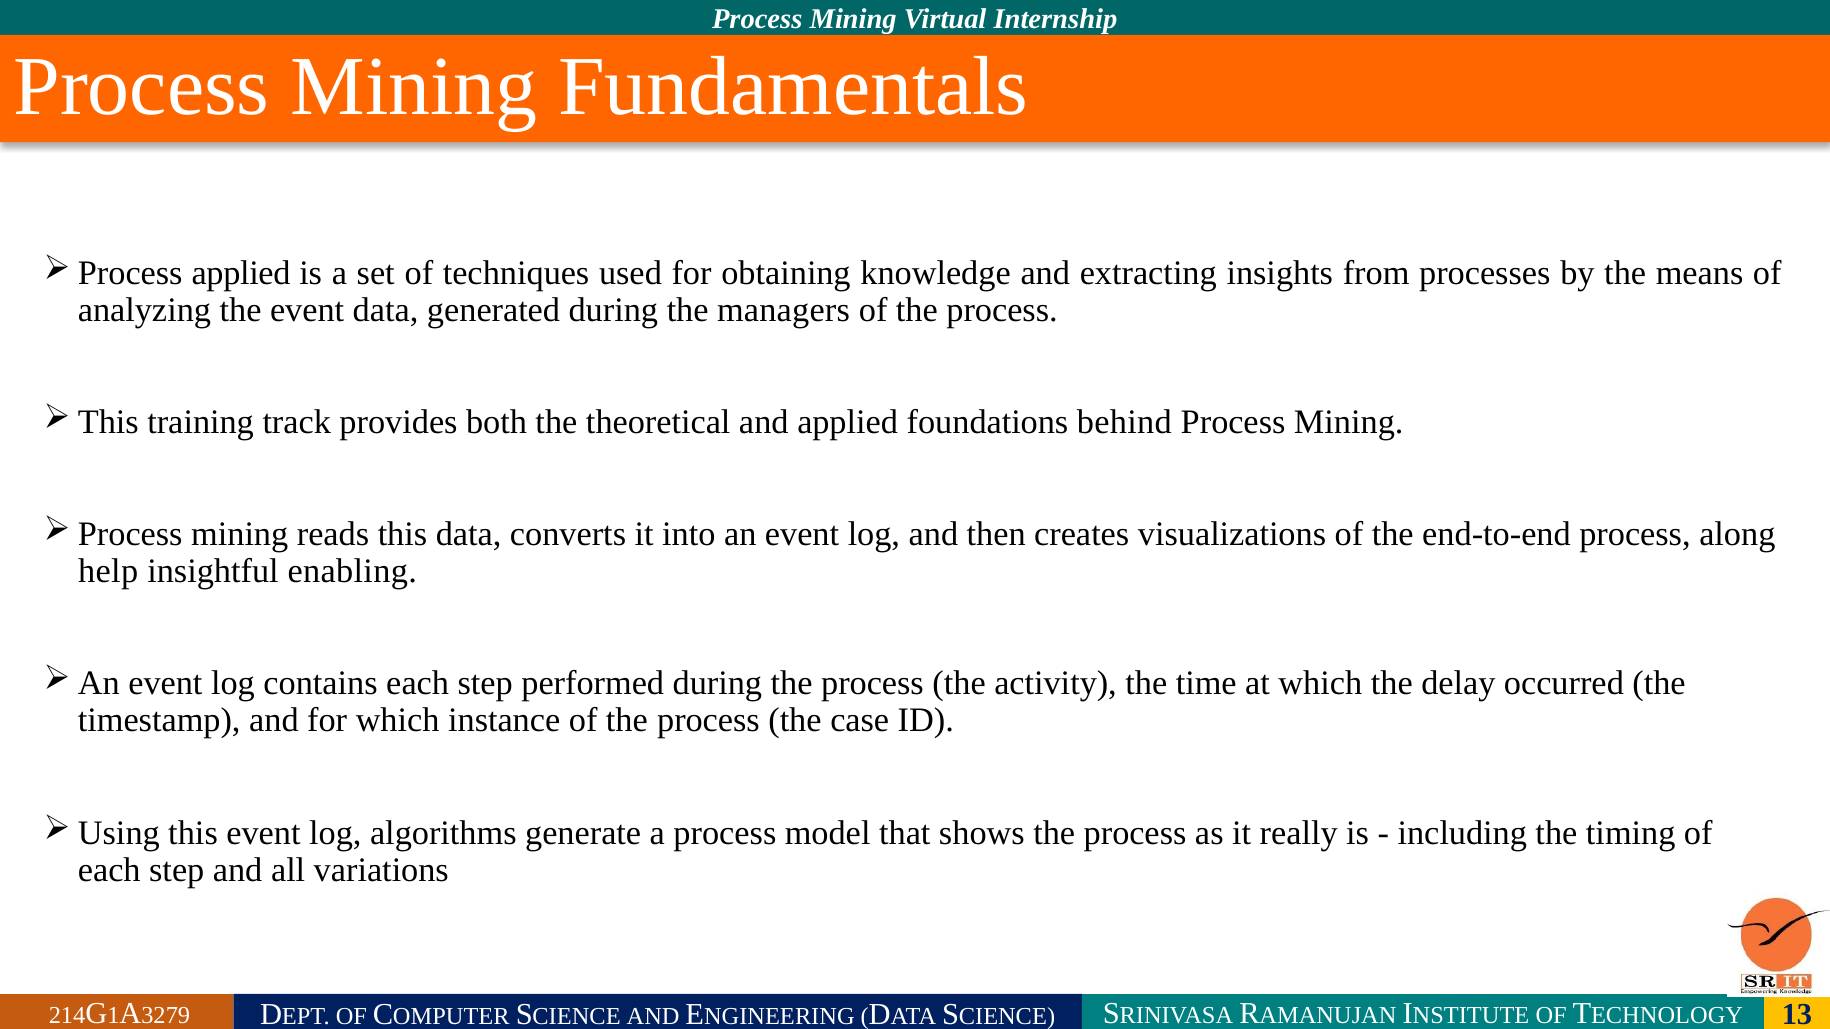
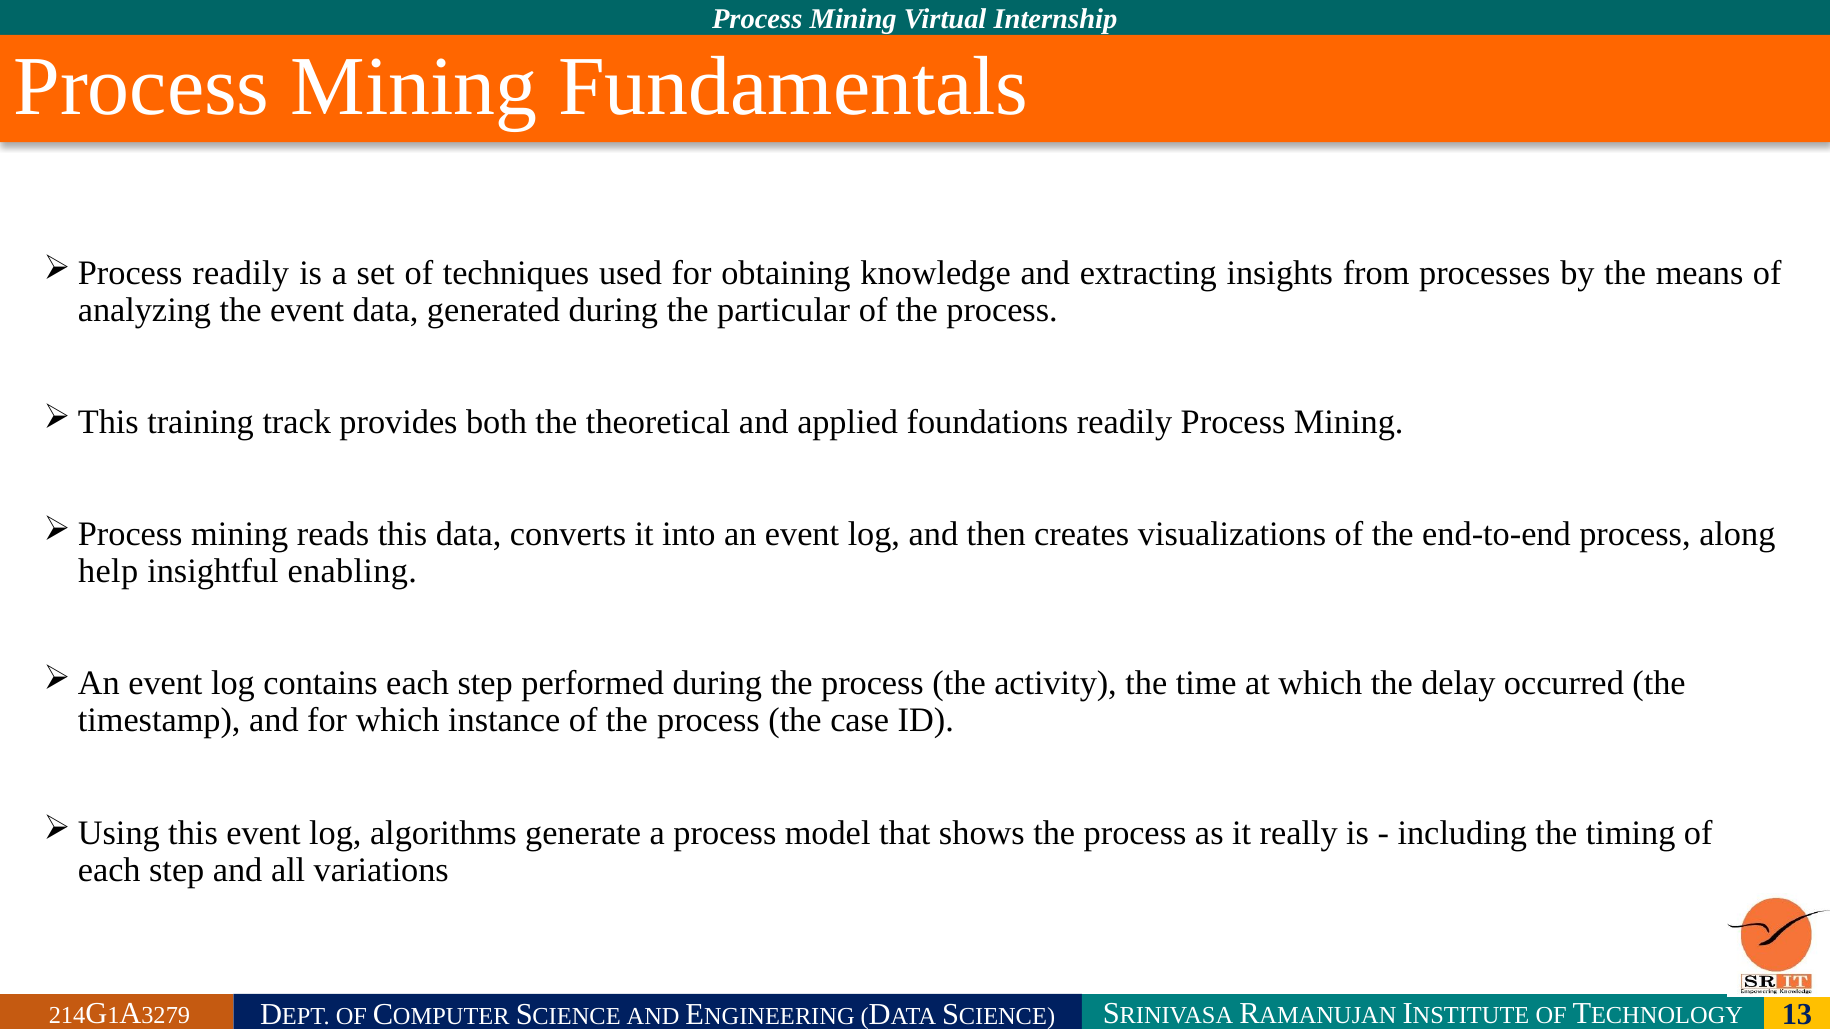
applied: applied -> readily (241, 273)
managers: managers -> particular (784, 310)
foundations behind: behind -> readily (1125, 422)
